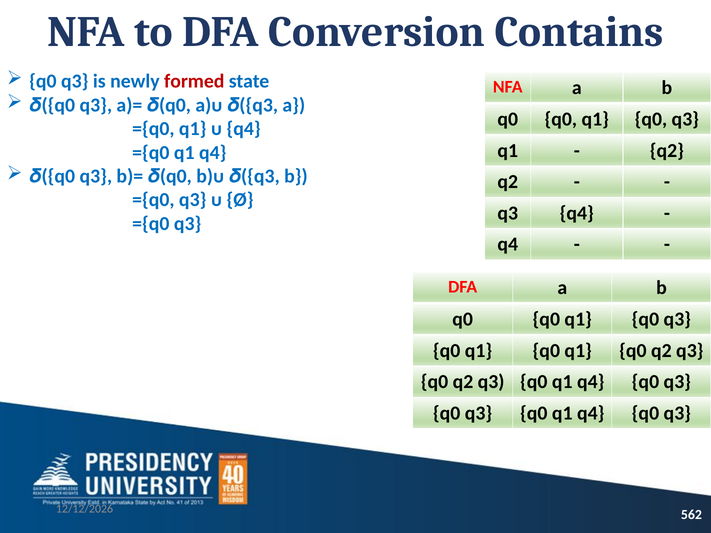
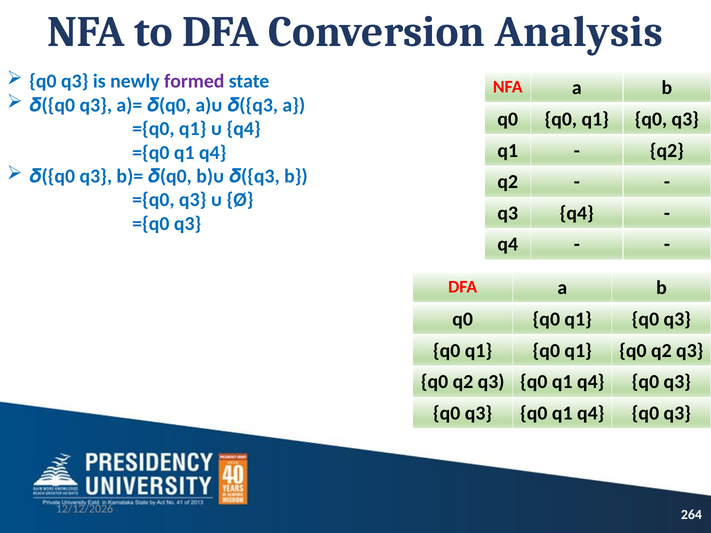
Contains: Contains -> Analysis (579, 32)
formed colour: red -> purple (194, 81)
562: 562 -> 264 (691, 515)
